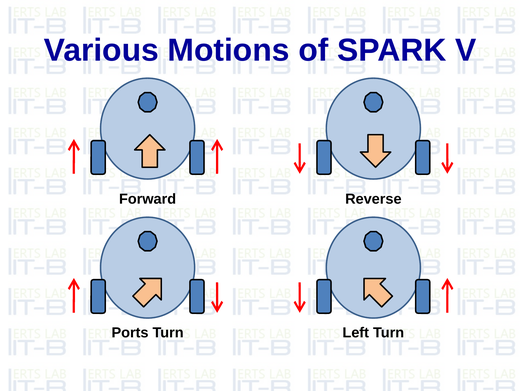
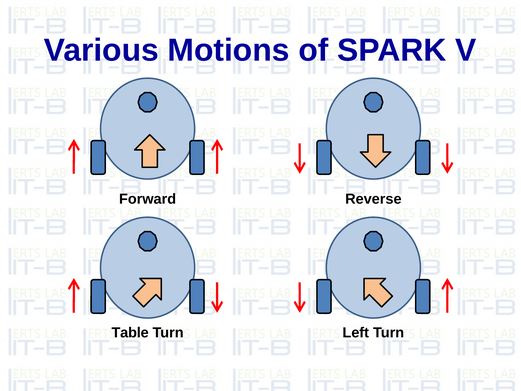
Ports: Ports -> Table (130, 332)
